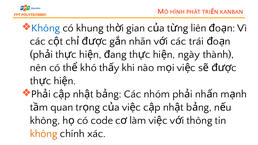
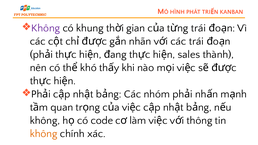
Không colour: blue -> purple (46, 28)
liên: liên -> trái (198, 28)
ngày: ngày -> sales (189, 54)
